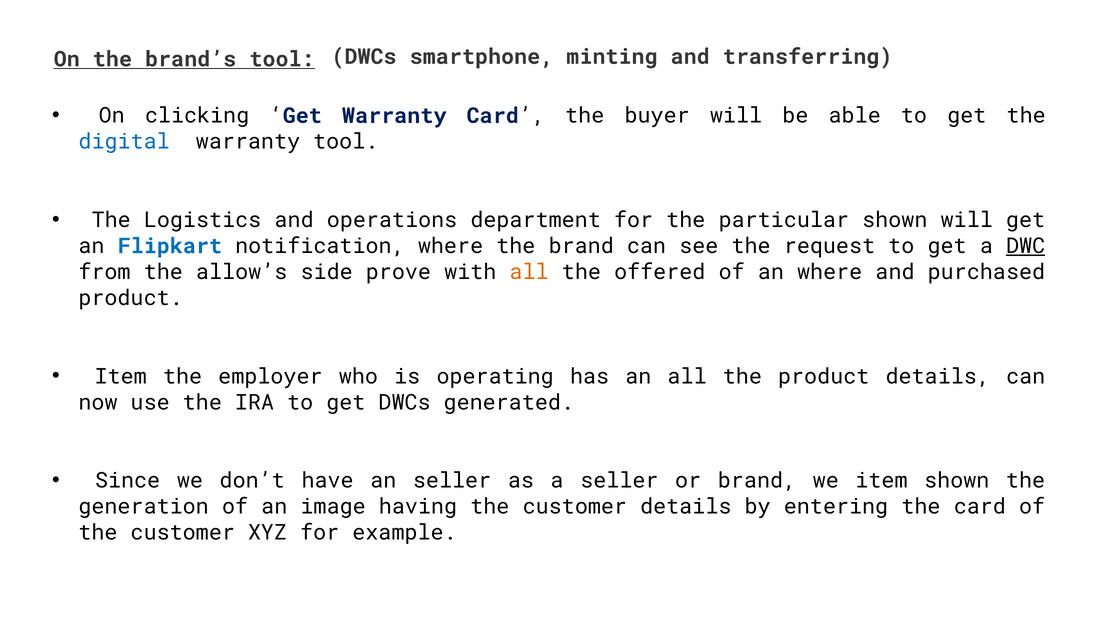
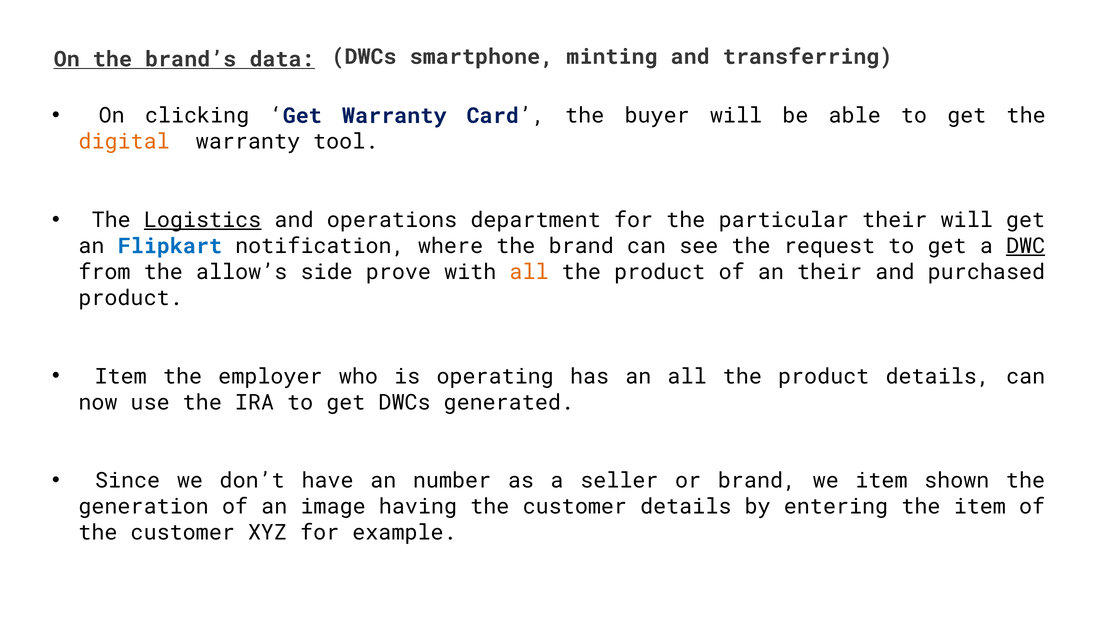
brand’s tool: tool -> data (282, 59)
digital colour: blue -> orange (124, 142)
Logistics underline: none -> present (203, 220)
particular shown: shown -> their (895, 220)
offered: offered -> product (660, 272)
an where: where -> their (830, 272)
an seller: seller -> number (452, 480)
the card: card -> item (980, 507)
